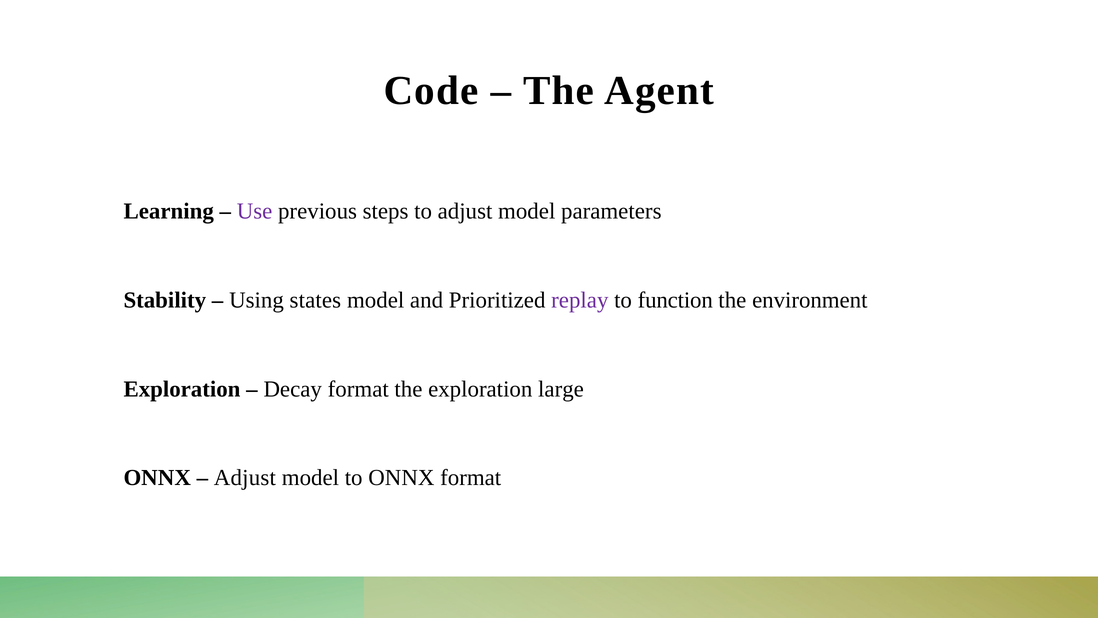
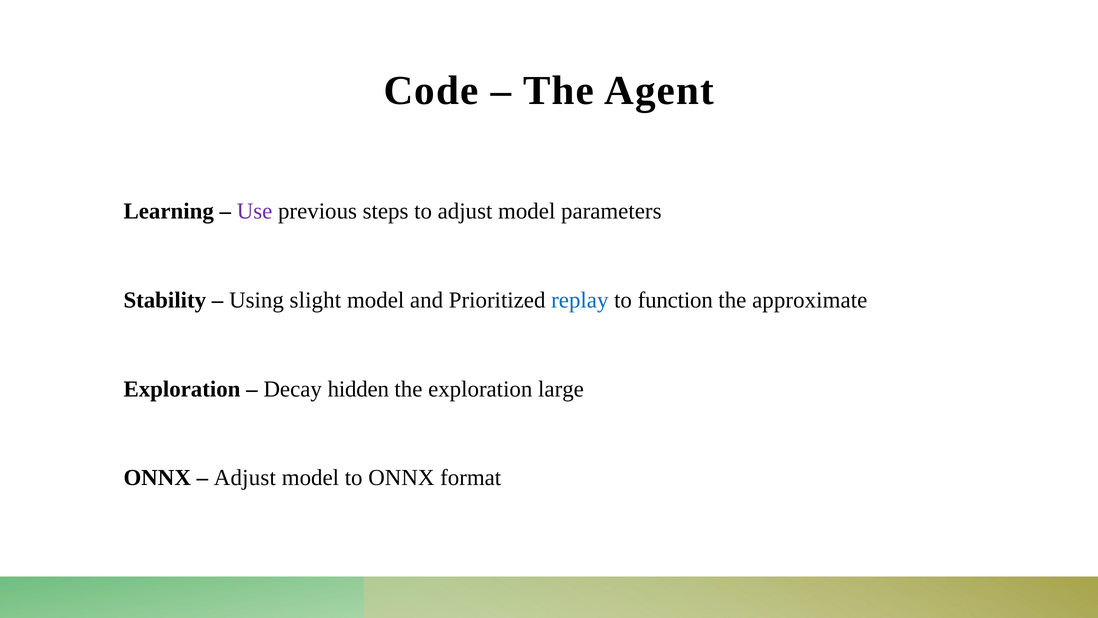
states: states -> slight (315, 300)
replay colour: purple -> blue (580, 300)
environment: environment -> approximate (810, 300)
Decay format: format -> hidden (358, 389)
